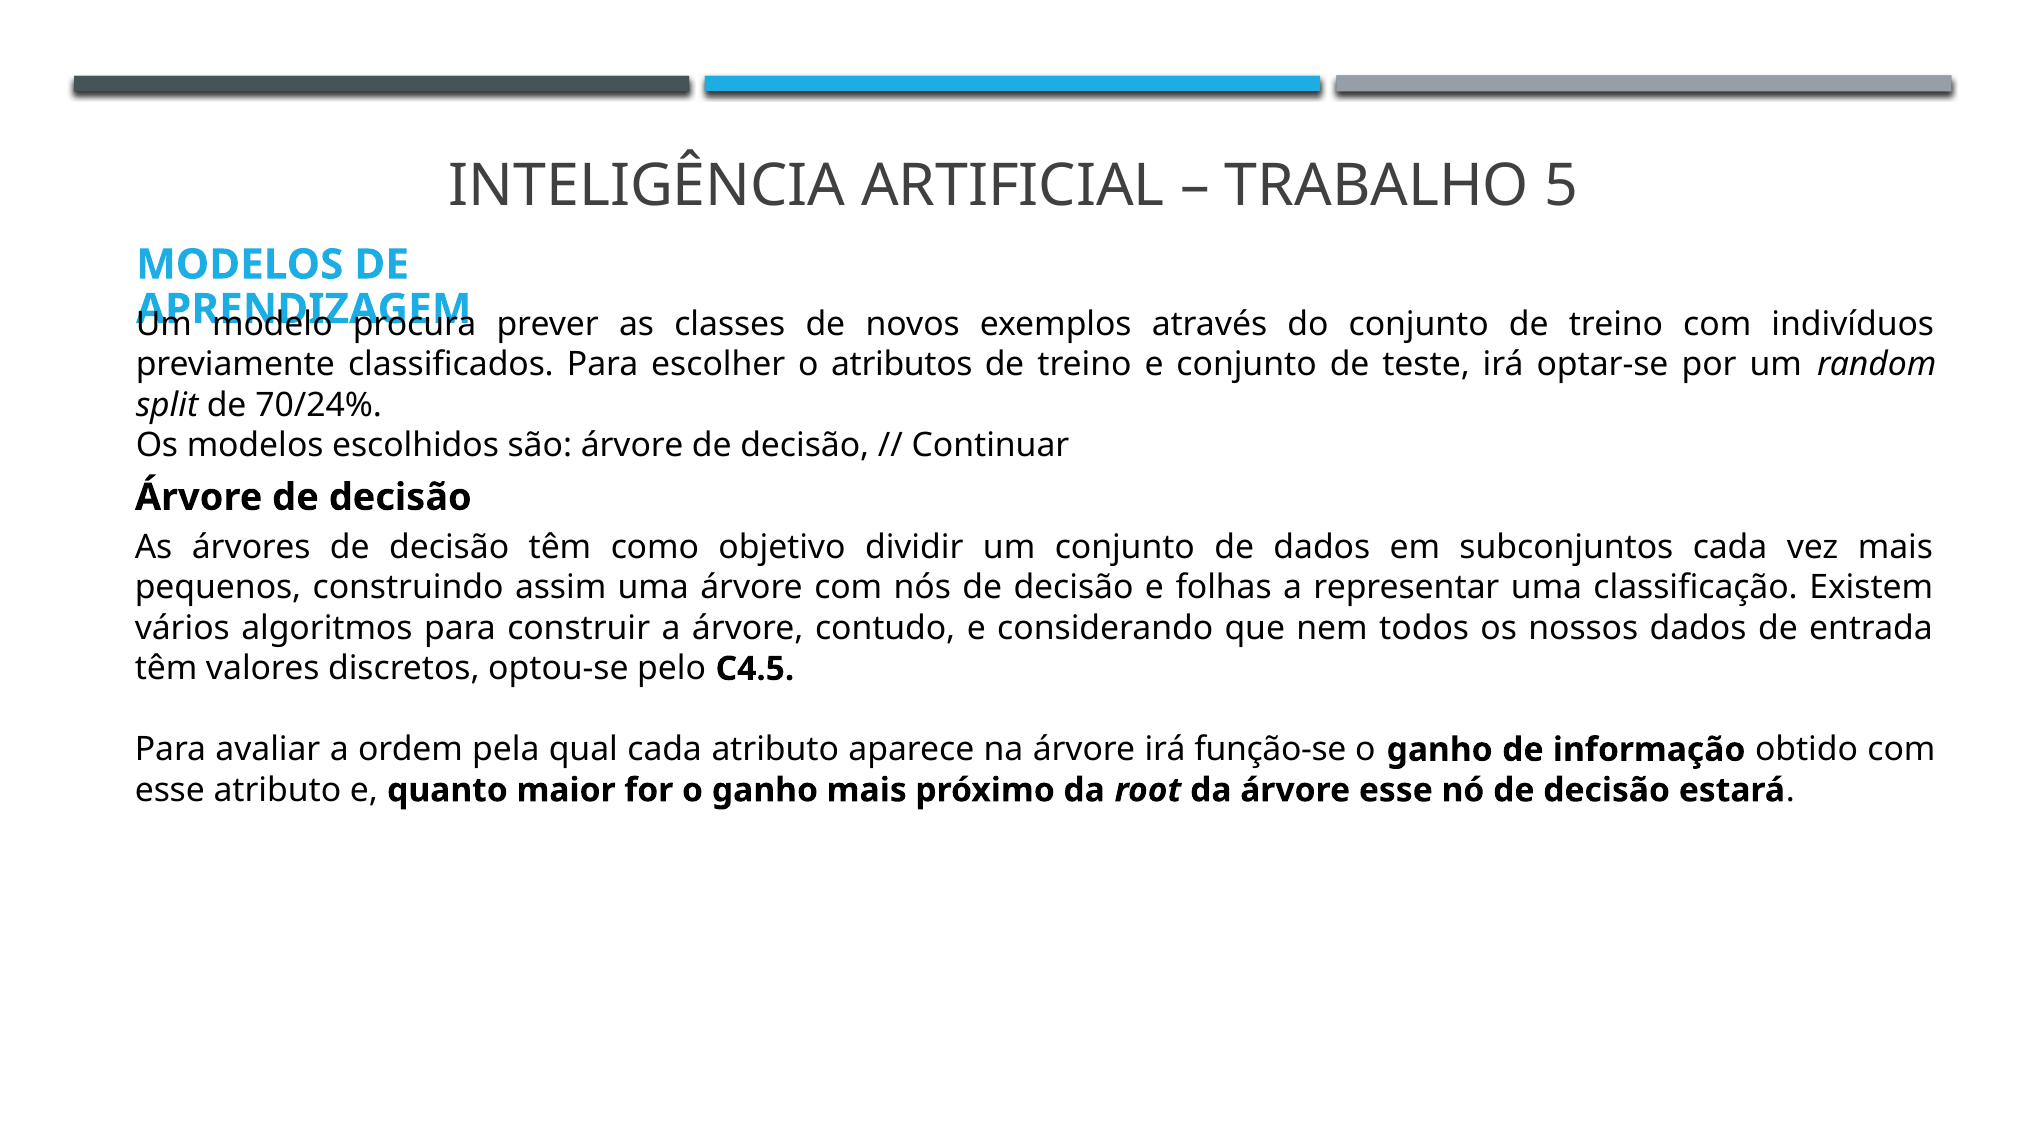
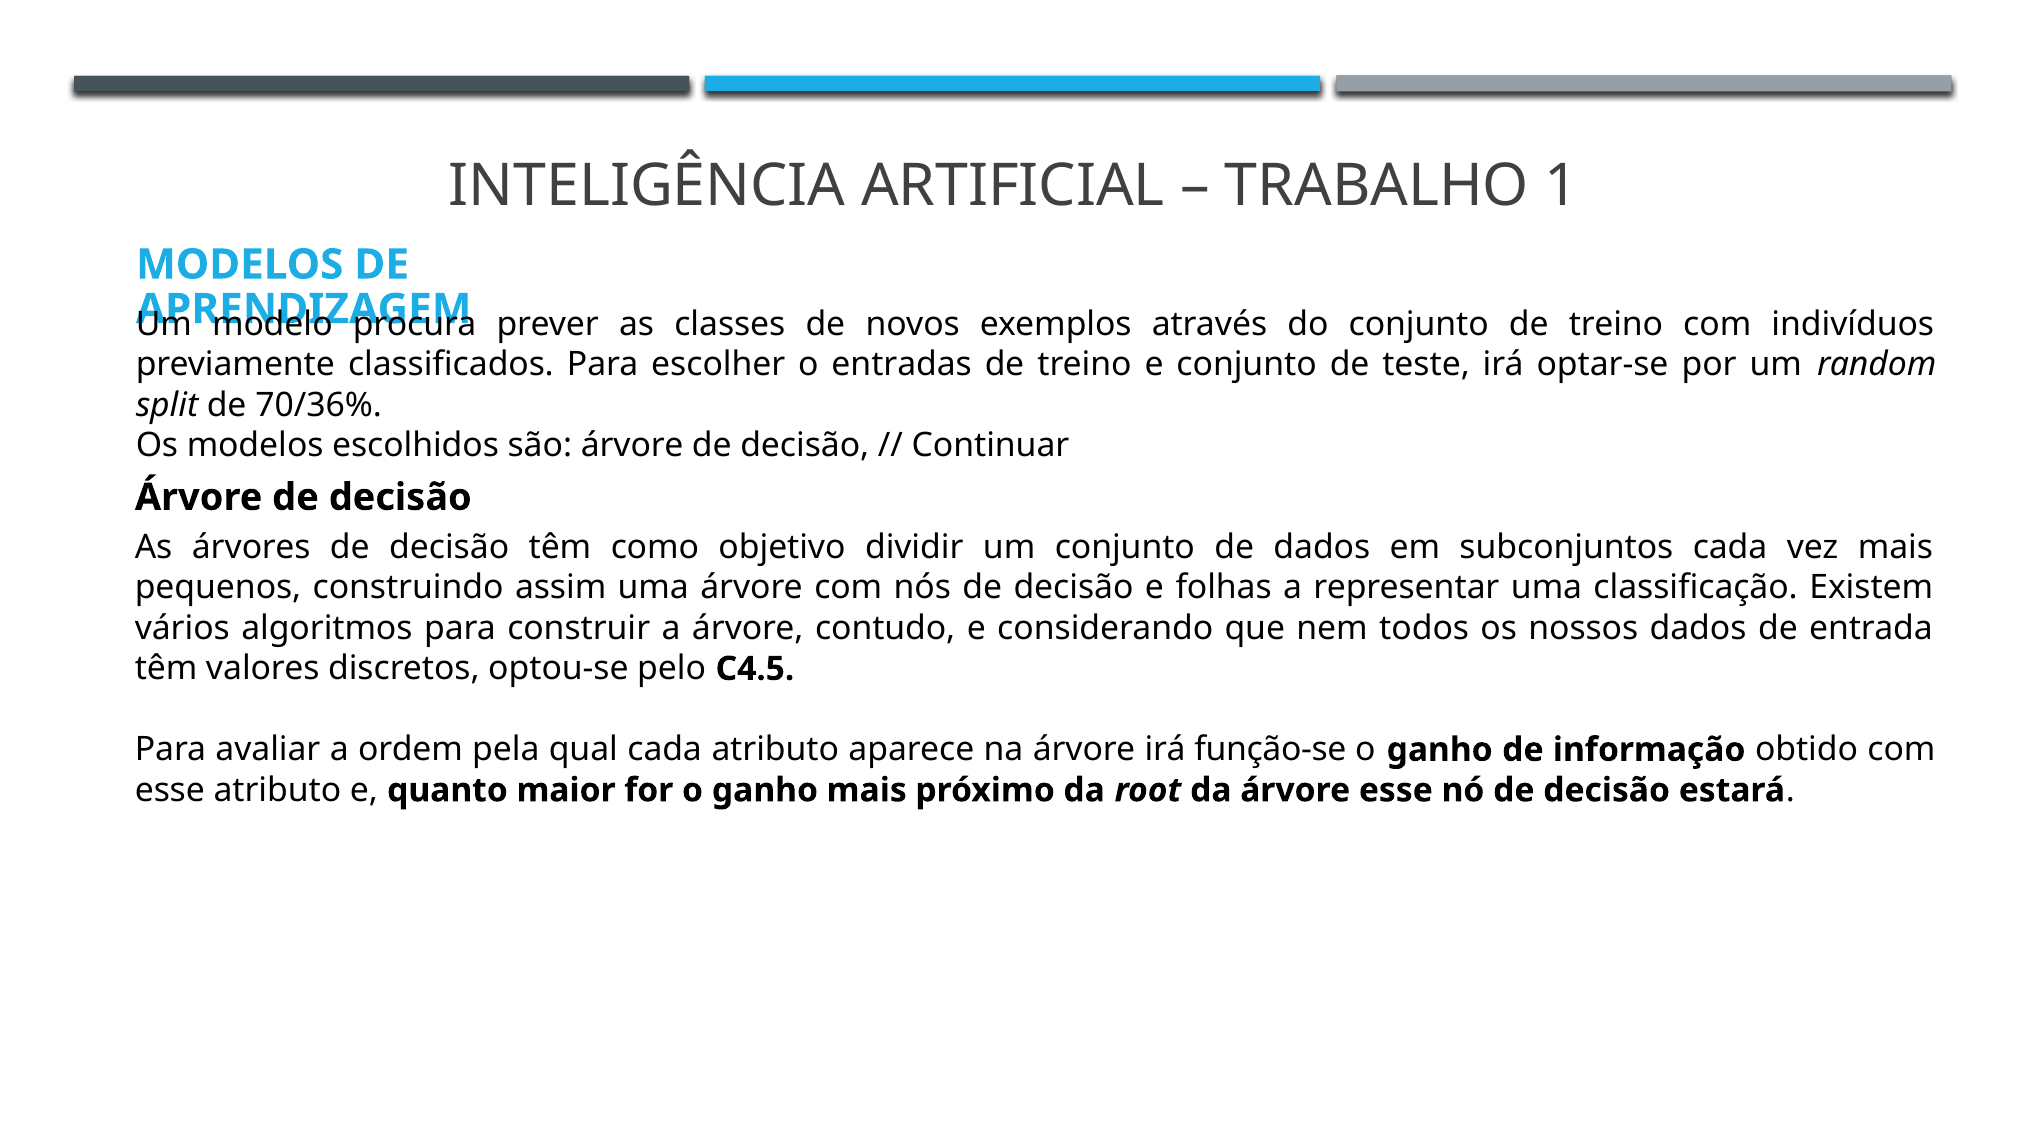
5: 5 -> 1 (1561, 186)
atributos: atributos -> entradas (902, 365)
70/24%: 70/24% -> 70/36% (319, 405)
